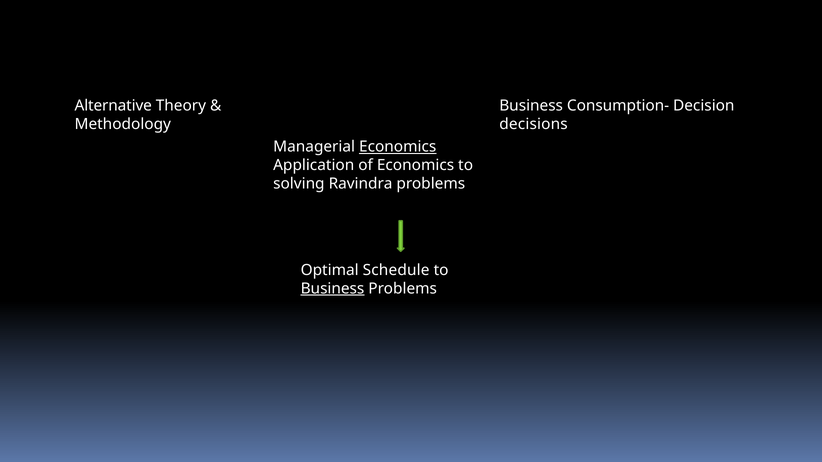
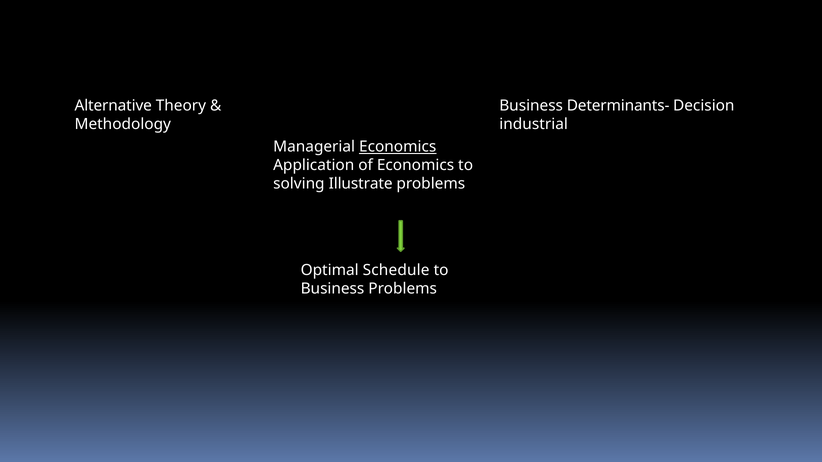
Consumption-: Consumption- -> Determinants- (618, 106)
decisions: decisions -> industrial (534, 124)
Ravindra: Ravindra -> Illustrate (361, 184)
Business underline: present -> none (332, 289)
